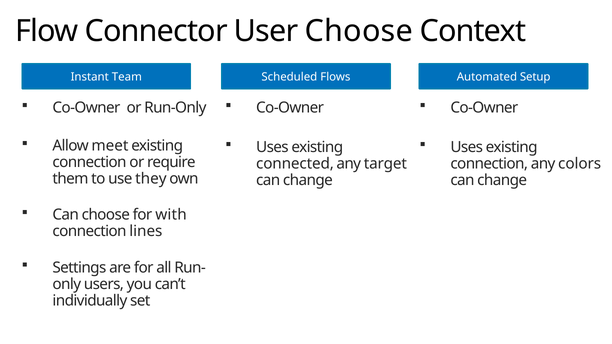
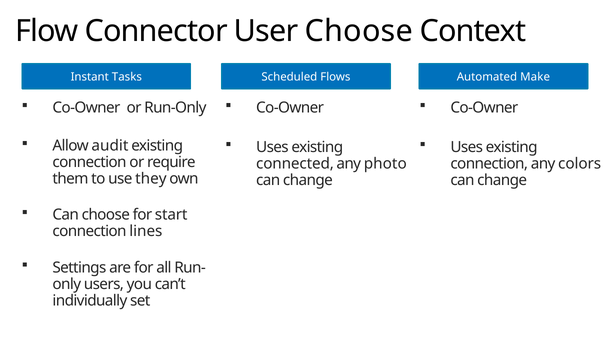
Team: Team -> Tasks (127, 77)
Setup: Setup -> Make (535, 77)
meet: meet -> audit (110, 146)
target: target -> photo (385, 164)
with: with -> start (171, 215)
